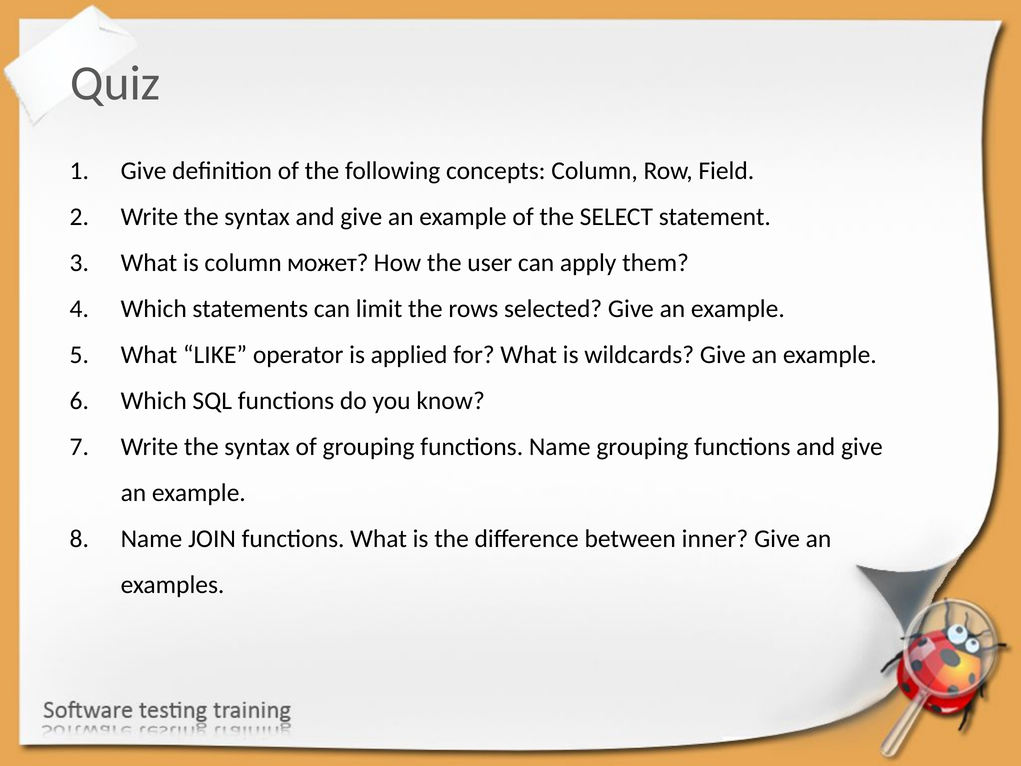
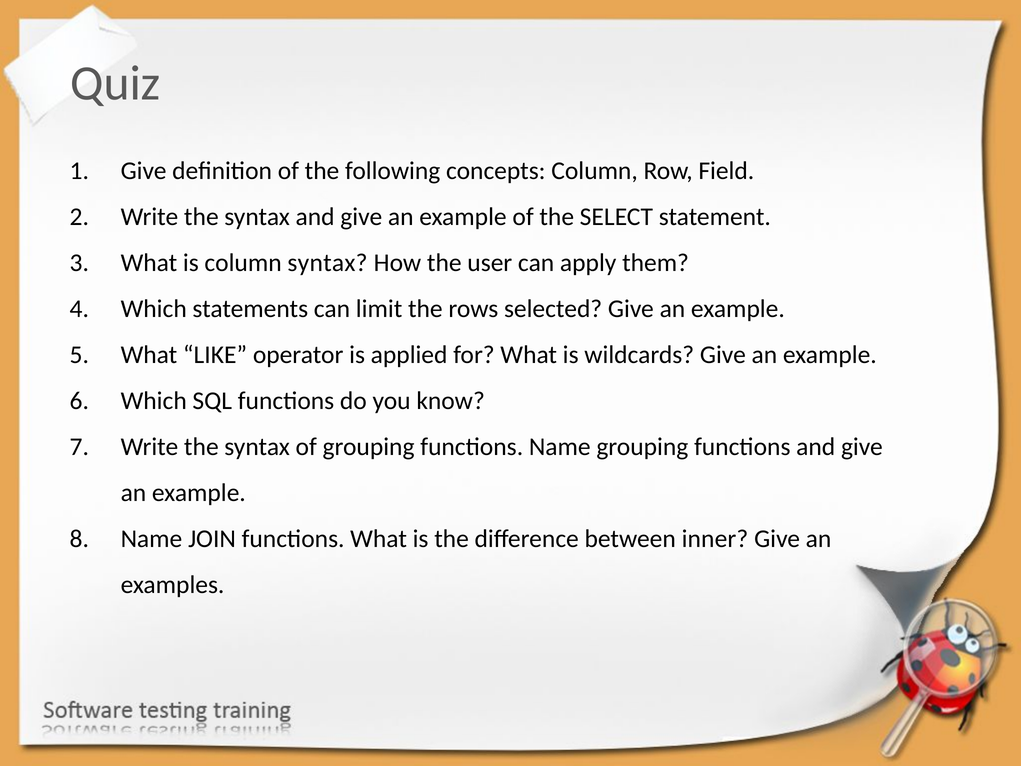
column может: может -> syntax (328, 263)
